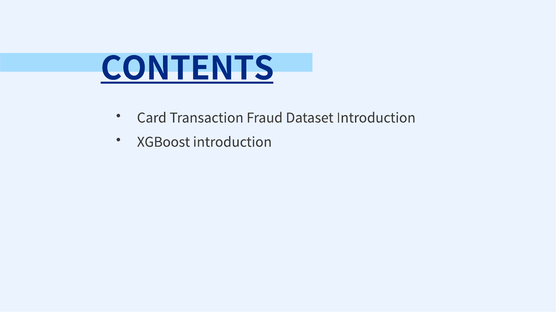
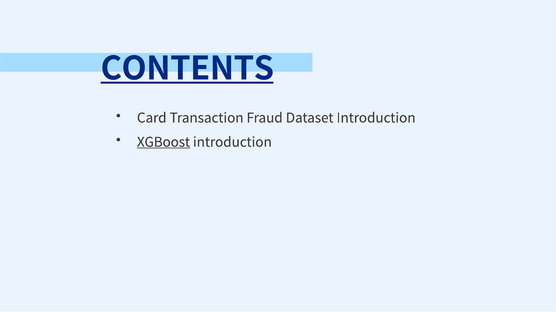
XGBoost underline: none -> present (163, 143)
